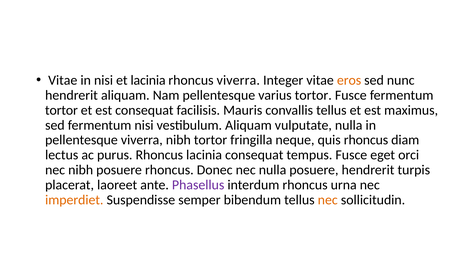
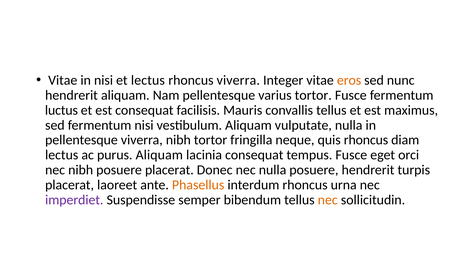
et lacinia: lacinia -> lectus (148, 80)
tortor: tortor -> luctus (61, 110)
purus Rhoncus: Rhoncus -> Aliquam (159, 155)
posuere rhoncus: rhoncus -> placerat (169, 170)
Phasellus colour: purple -> orange (198, 185)
imperdiet colour: orange -> purple (74, 200)
